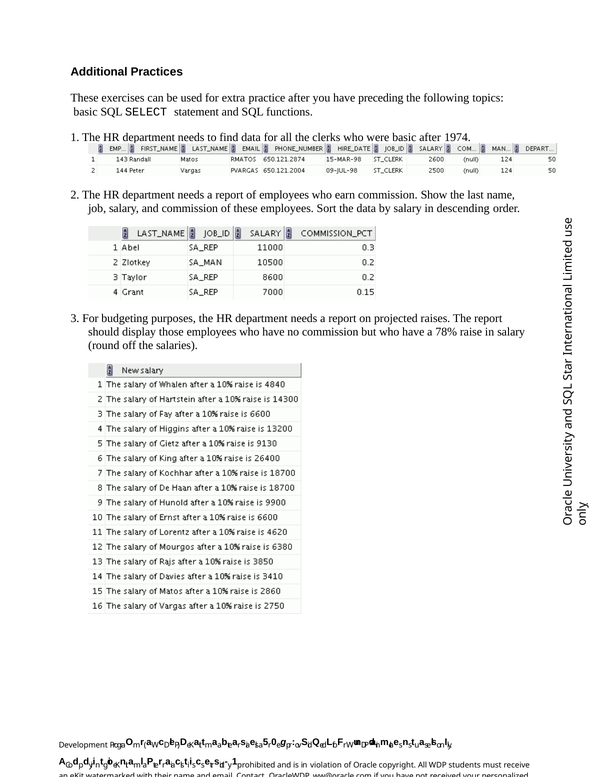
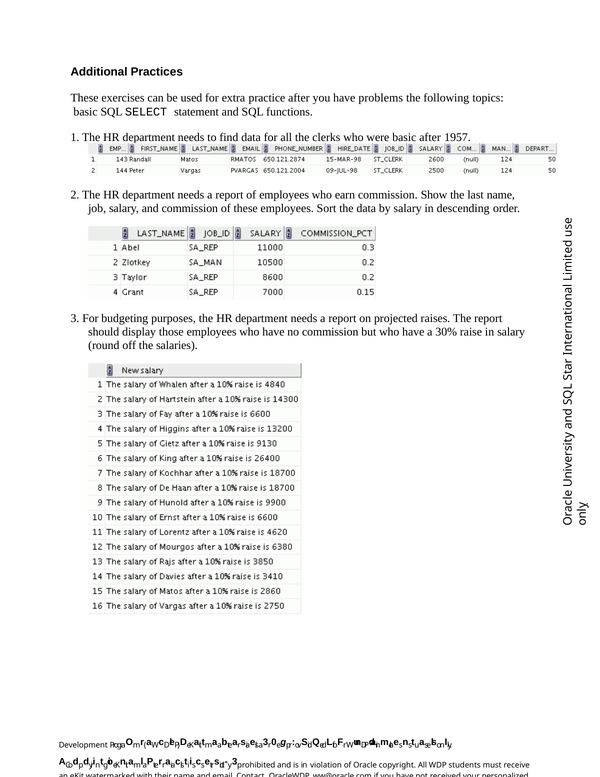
preceding: preceding -> problems (381, 98)
1974: 1974 -> 1957 (457, 137)
78%: 78% -> 30% (446, 332)
a 5: 5 -> 3 (266, 742)
1: 1 -> 3 (235, 761)
